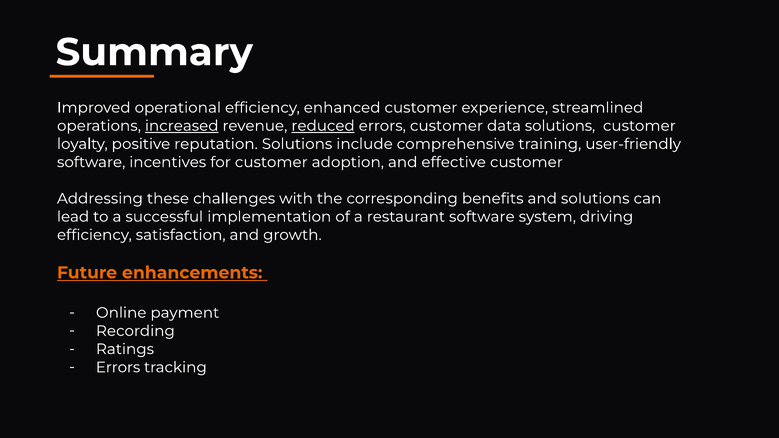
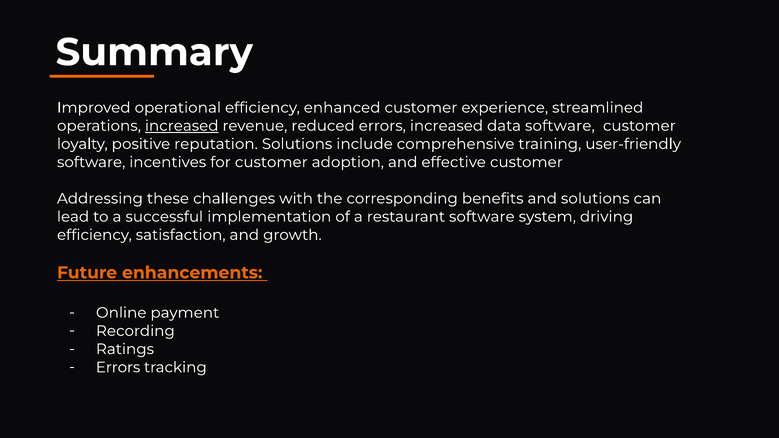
reduced underline: present -> none (323, 126)
errors customer: customer -> increased (446, 126)
data solutions: solutions -> software (560, 126)
